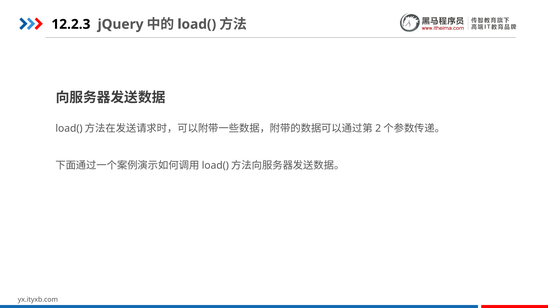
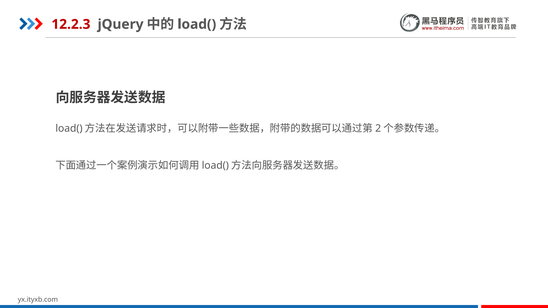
12.2.3 colour: black -> red (71, 24)
